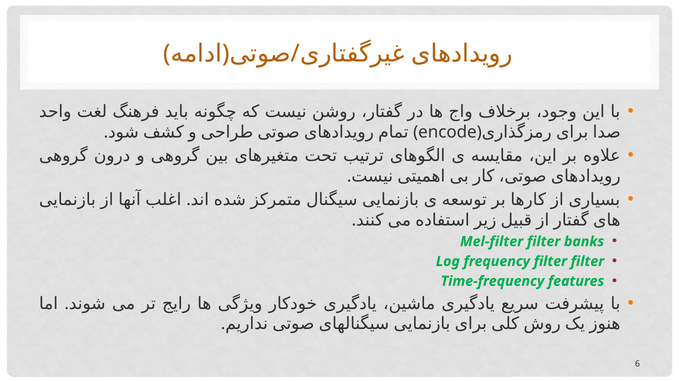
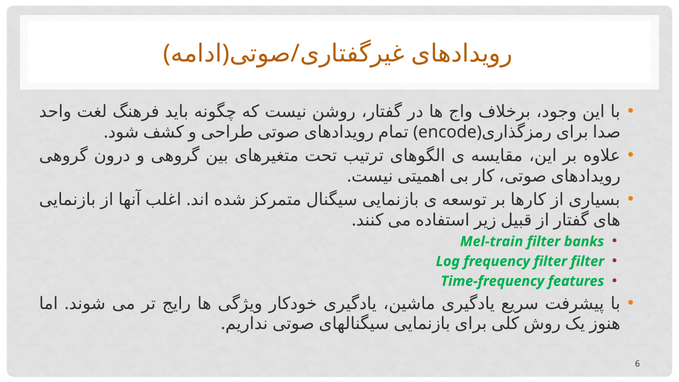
Mel-filter: Mel-filter -> Mel-train (492, 241)
